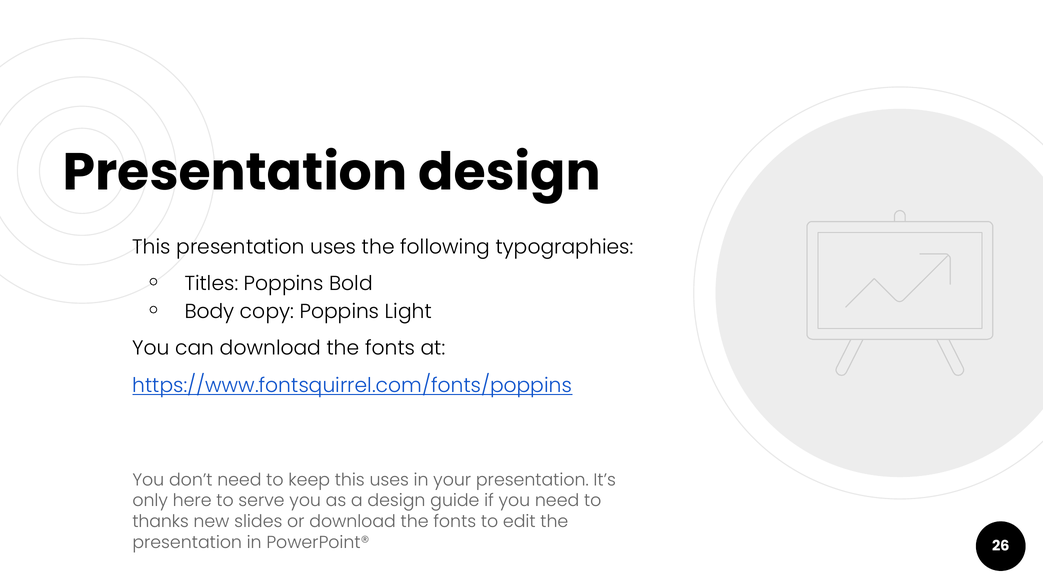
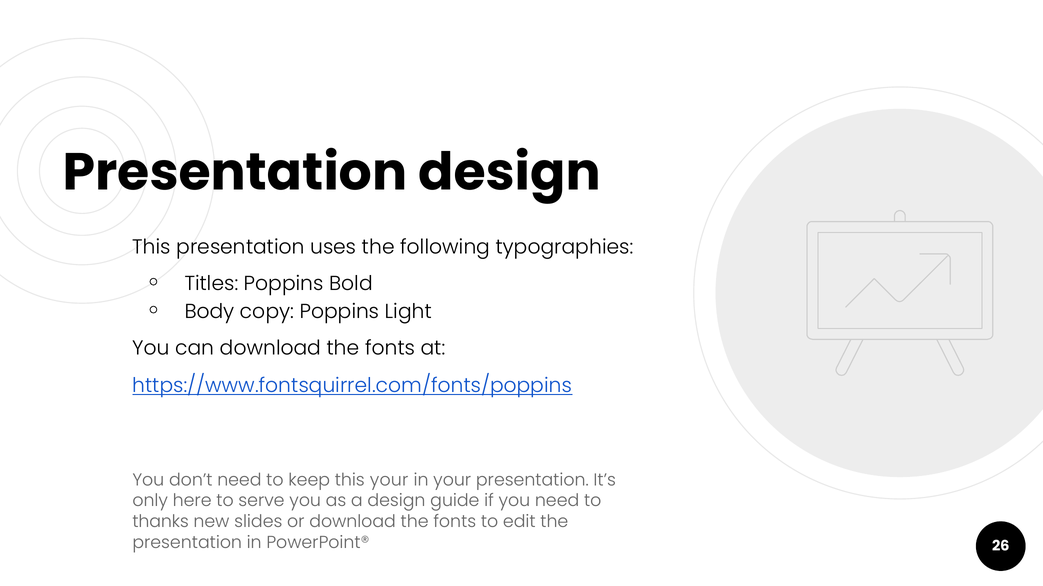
this uses: uses -> your (389, 480)
